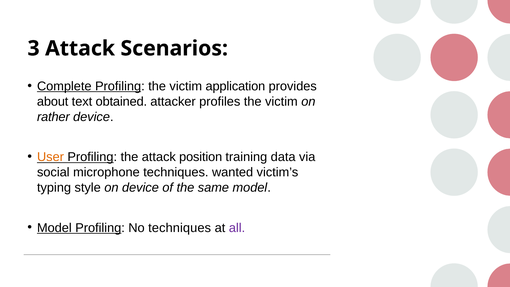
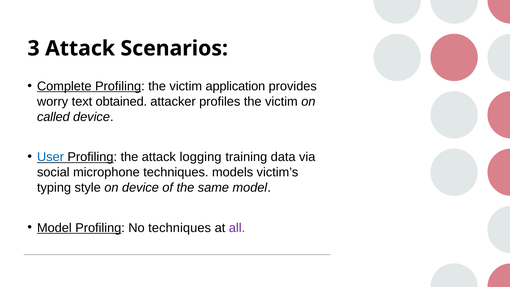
about: about -> worry (53, 101)
rather: rather -> called (53, 117)
User colour: orange -> blue (50, 157)
position: position -> logging (201, 157)
wanted: wanted -> models (233, 172)
